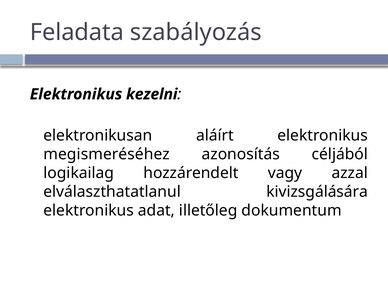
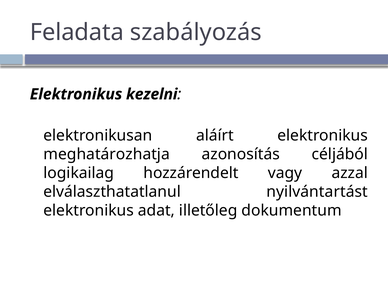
megismeréséhez: megismeréséhez -> meghatározhatja (107, 154)
kivizsgálására: kivizsgálására -> nyilvántartást (317, 192)
